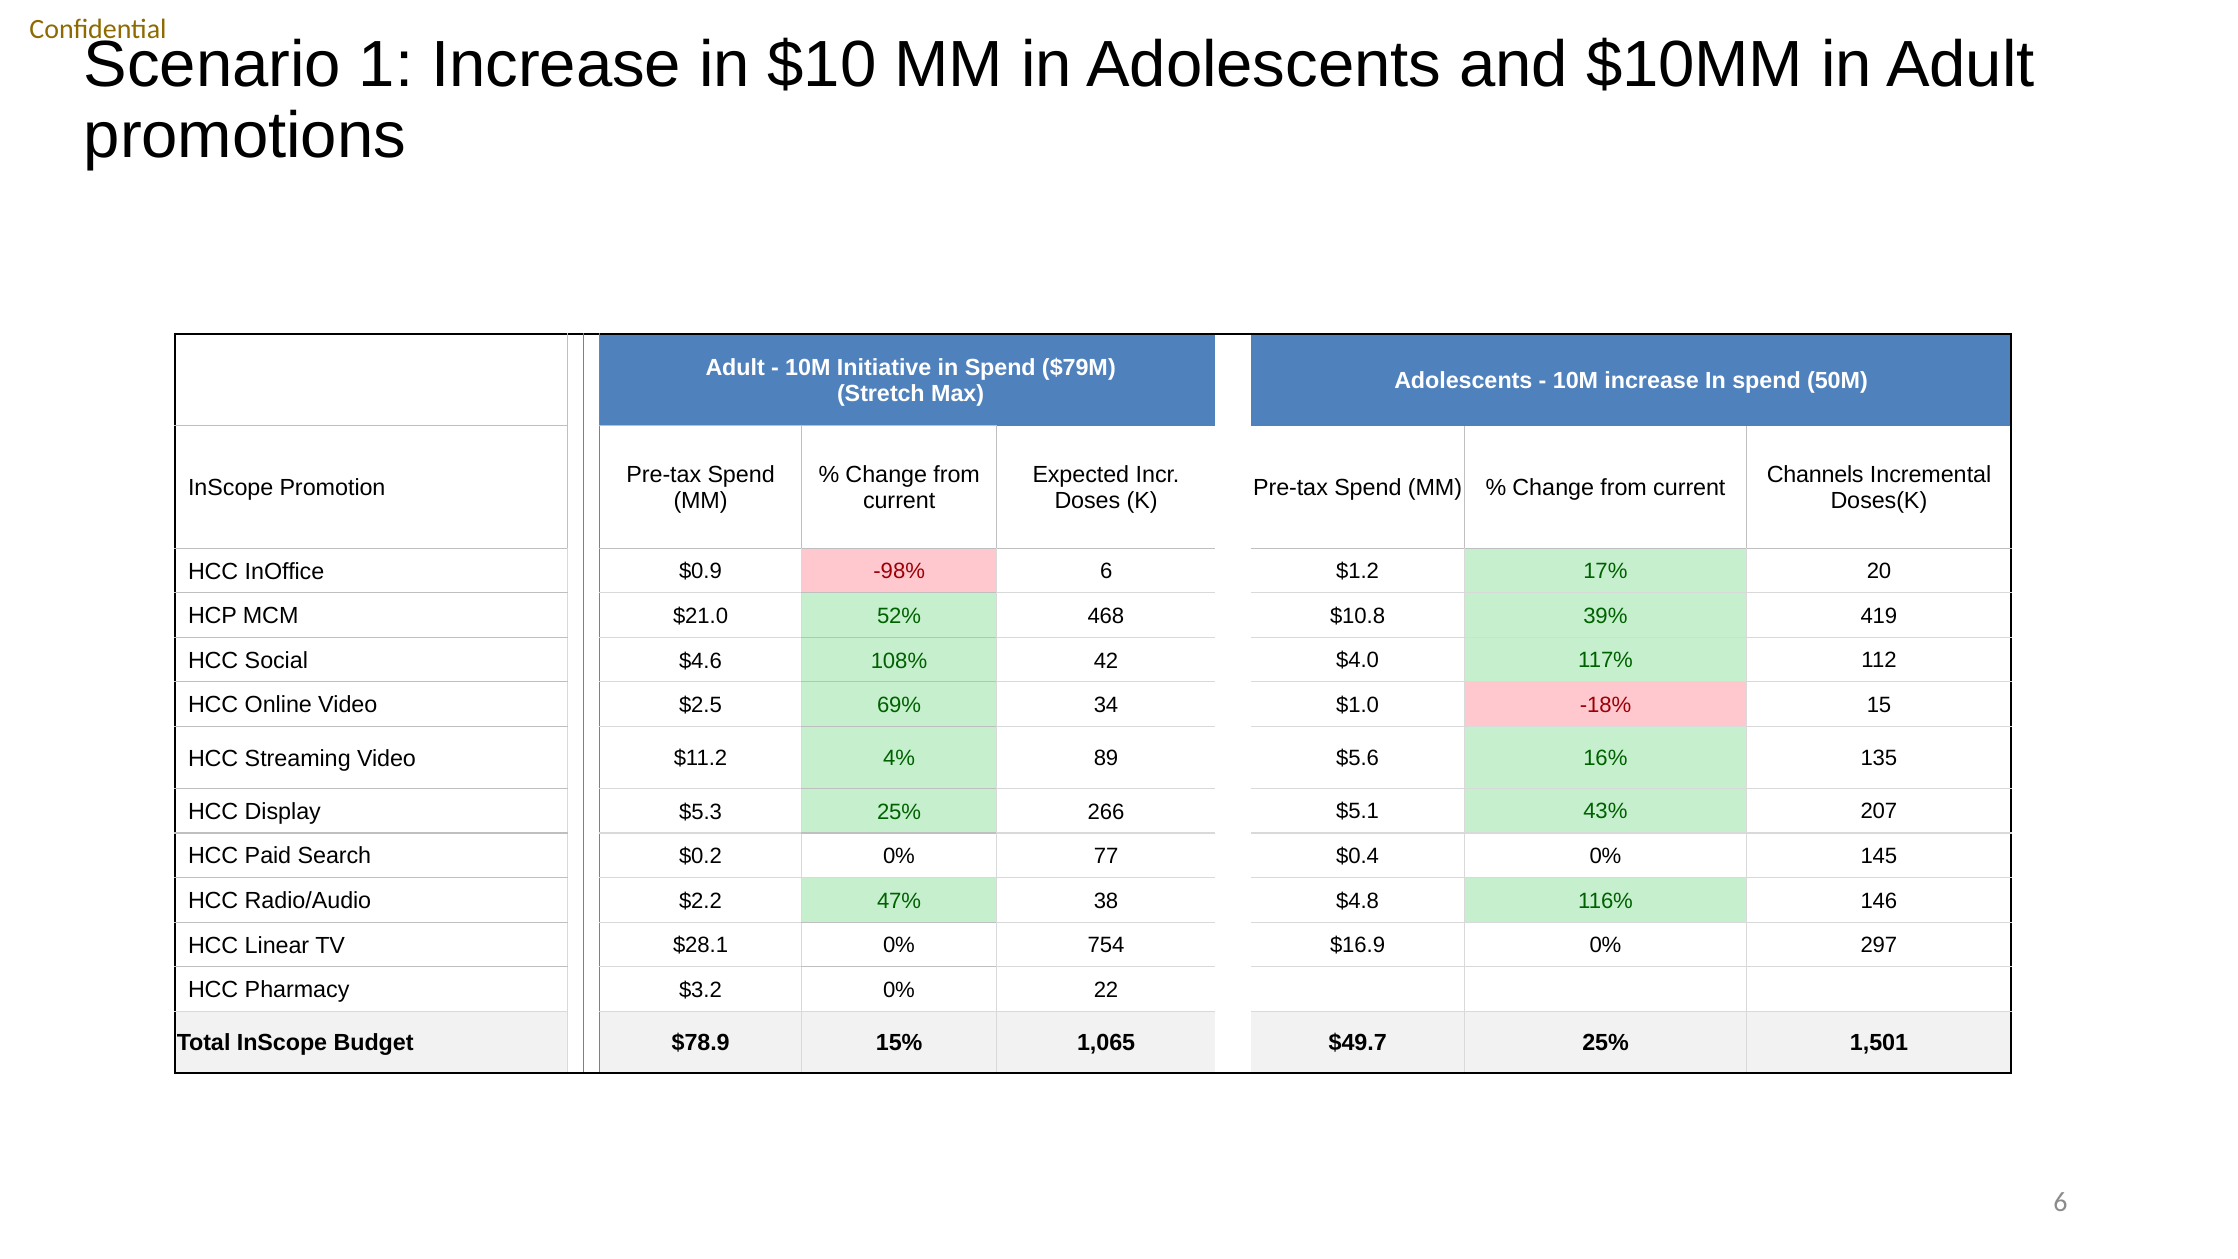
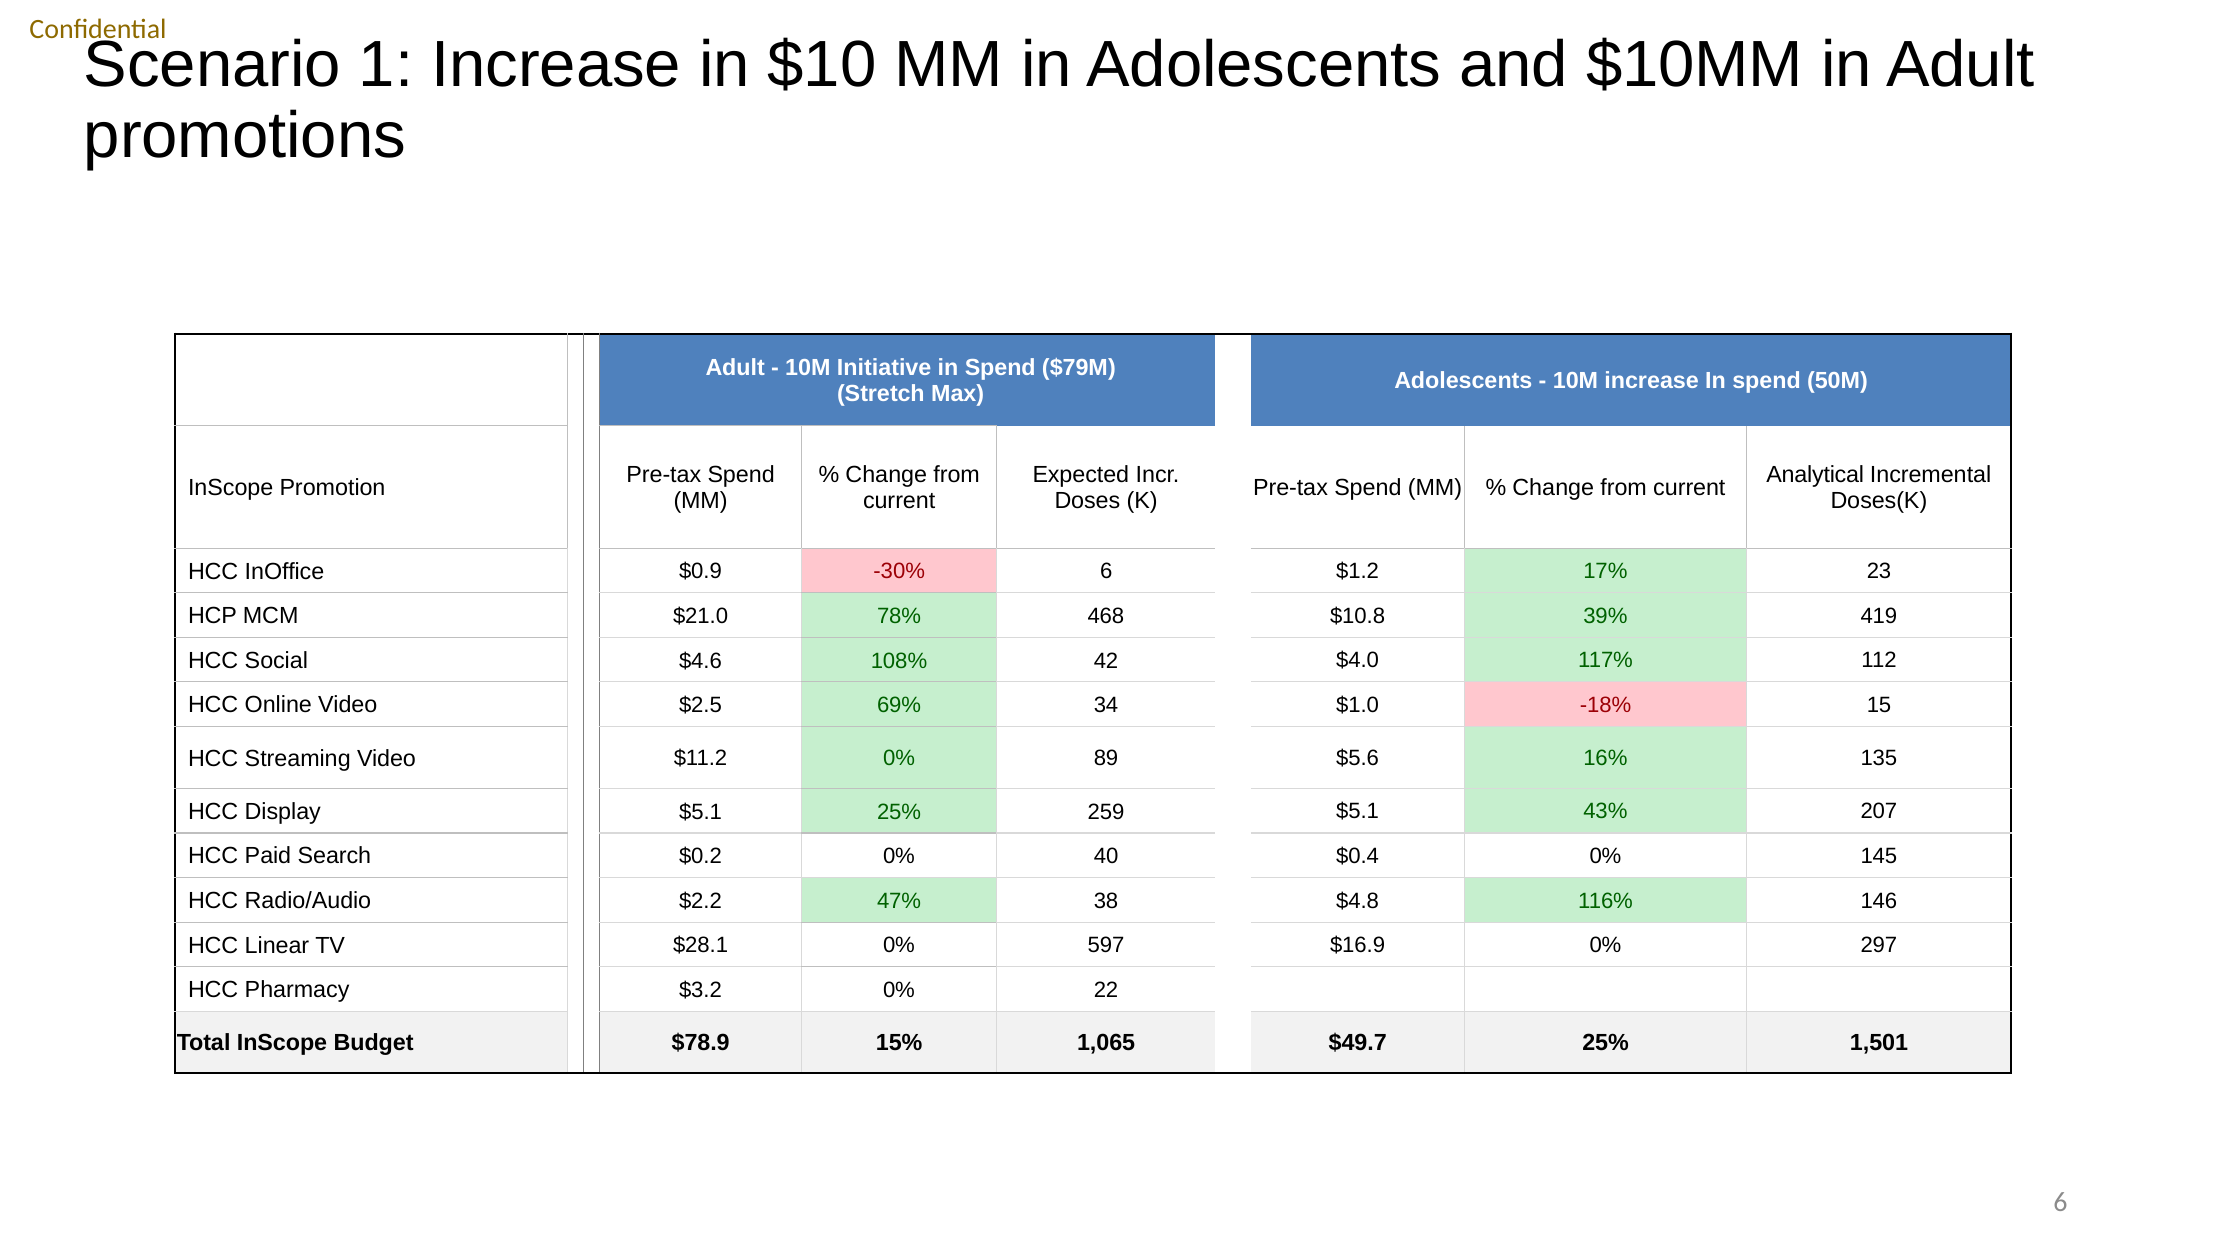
Channels: Channels -> Analytical (1815, 475)
-98%: -98% -> -30% (899, 572)
20: 20 -> 23 (1879, 571)
52%: 52% -> 78% (899, 616)
$11.2 4%: 4% -> 0% (899, 758)
Display $5.3: $5.3 -> $5.1 (701, 812)
266: 266 -> 259 (1106, 812)
77: 77 -> 40 (1106, 856)
754: 754 -> 597 (1106, 945)
